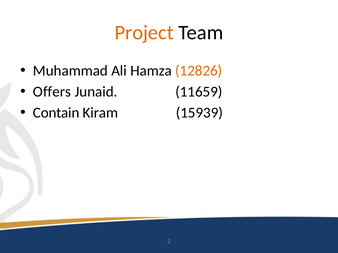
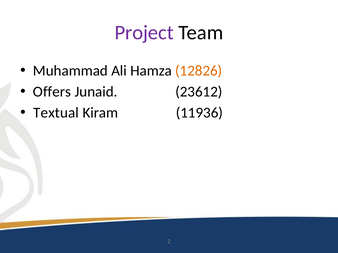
Project colour: orange -> purple (144, 33)
11659: 11659 -> 23612 (199, 92)
Contain: Contain -> Textual (56, 113)
15939: 15939 -> 11936 (199, 113)
